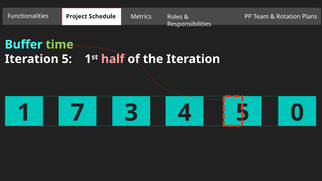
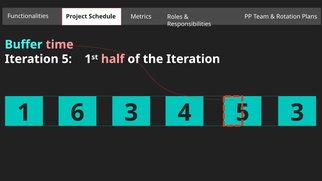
time colour: light green -> pink (60, 45)
7: 7 -> 6 (78, 113)
0: 0 -> 3 (297, 113)
